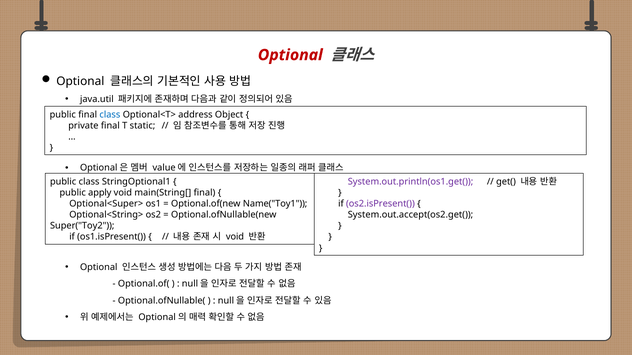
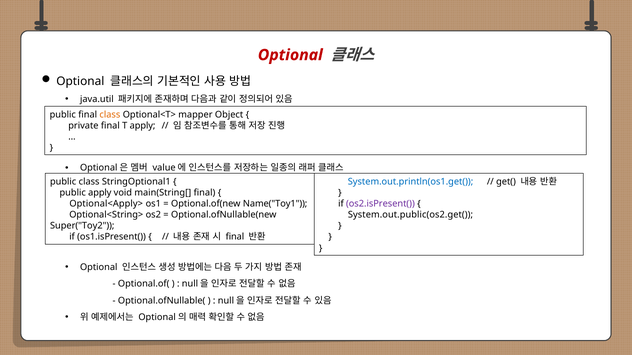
class colour: blue -> orange (110, 115)
address: address -> mapper (195, 115)
T static: static -> apply (143, 126)
System.out.println(os1.get( colour: purple -> blue (411, 182)
Optional<Super>: Optional<Super> -> Optional<Apply> (106, 204)
System.out.accept(os2.get(: System.out.accept(os2.get( -> System.out.public(os2.get( (410, 215)
void: void -> final (235, 237)
